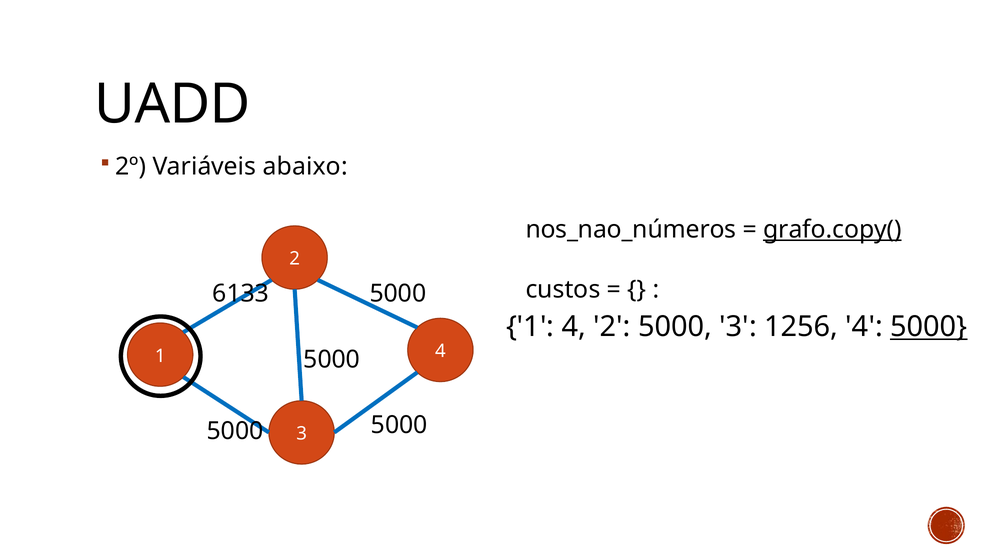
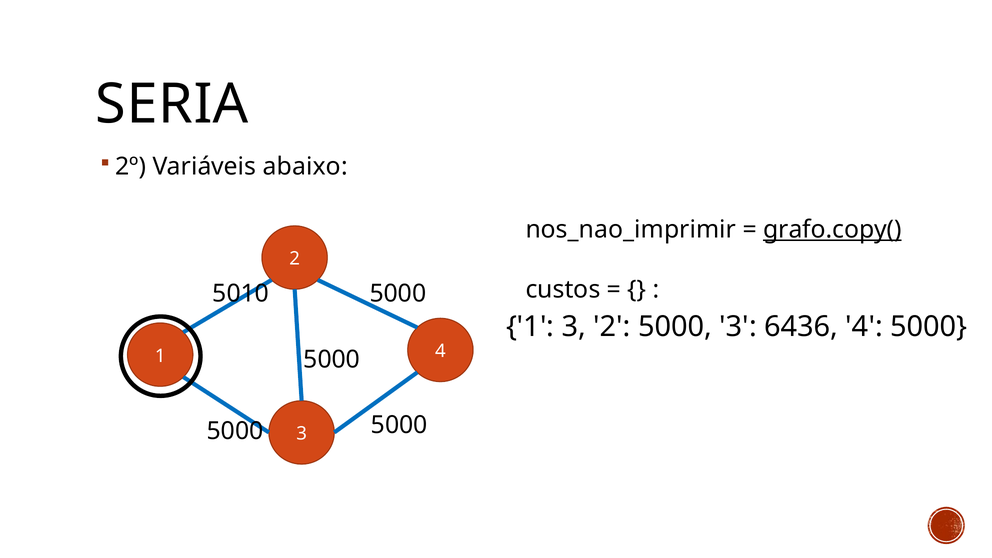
UADD: UADD -> SERIA (172, 105)
nos_nao_números: nos_nao_números -> nos_nao_imprimir (631, 230)
6133: 6133 -> 5010 (241, 293)
1 4: 4 -> 3 (574, 327)
1256: 1256 -> 6436 (801, 327)
5000 underline: present -> none (929, 327)
